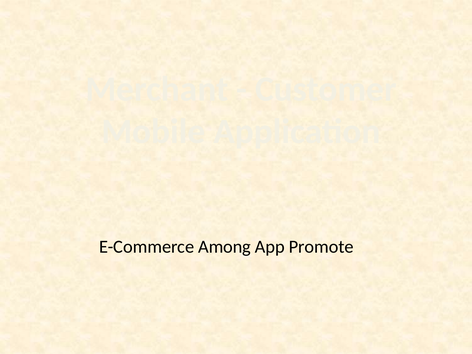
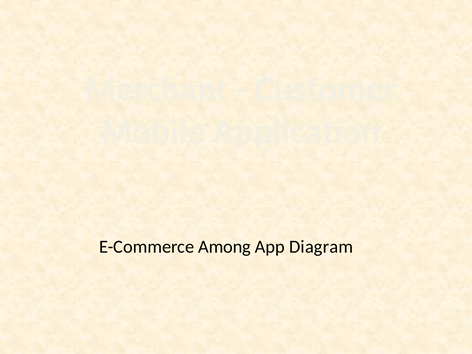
Promote: Promote -> Diagram (321, 247)
